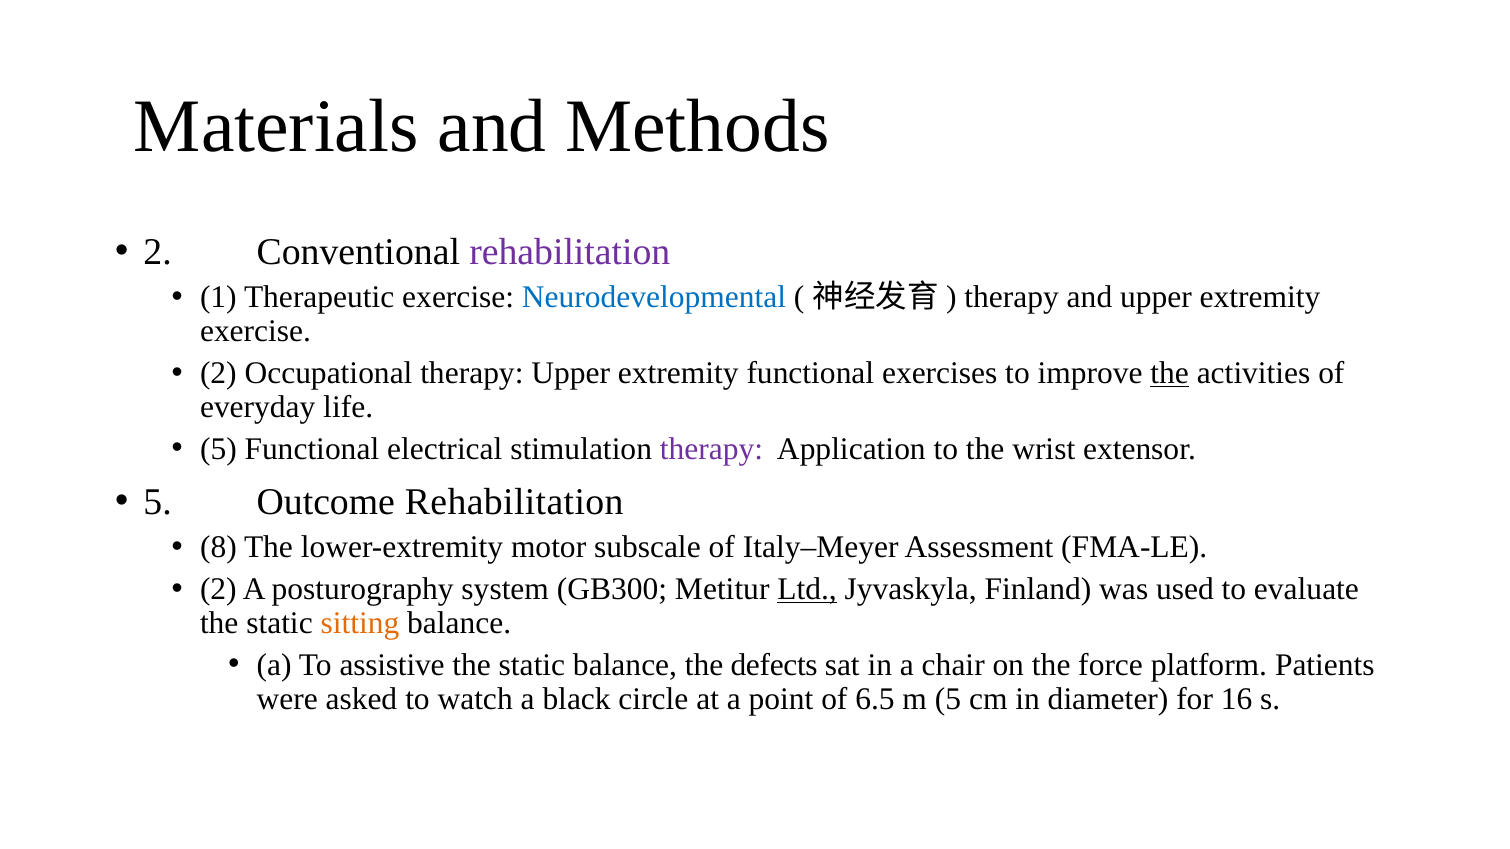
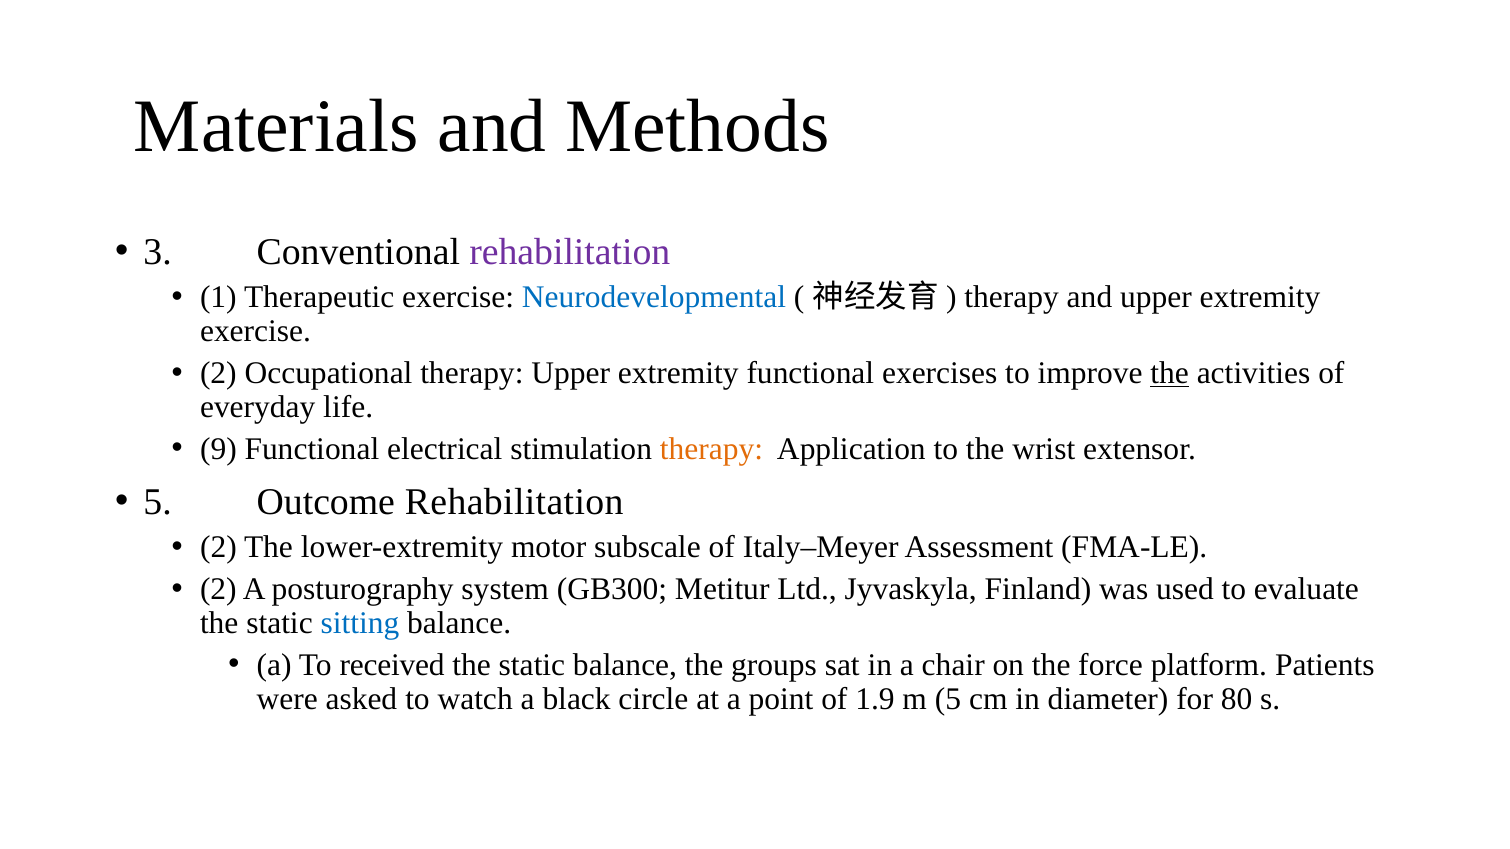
2: 2 -> 3 (158, 252)
5: 5 -> 9 (218, 449)
therapy colour: purple -> orange (711, 449)
8: 8 -> 2 (218, 547)
Ltd underline: present -> none (807, 589)
sitting colour: orange -> blue (360, 623)
assistive: assistive -> received (392, 665)
defects: defects -> groups (774, 665)
6.5: 6.5 -> 1.9 (875, 699)
16: 16 -> 80 (1237, 699)
